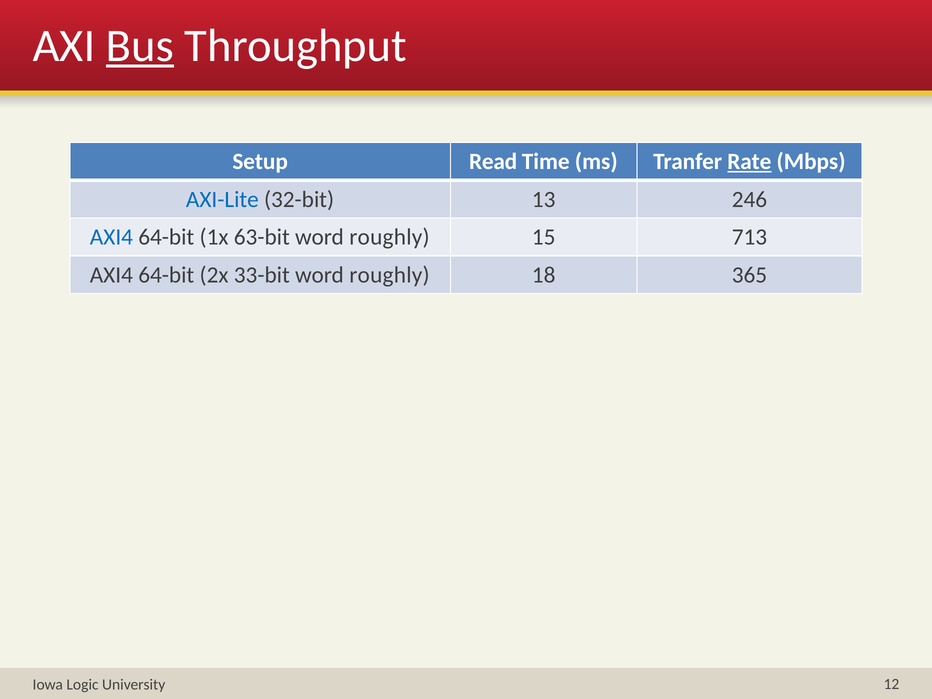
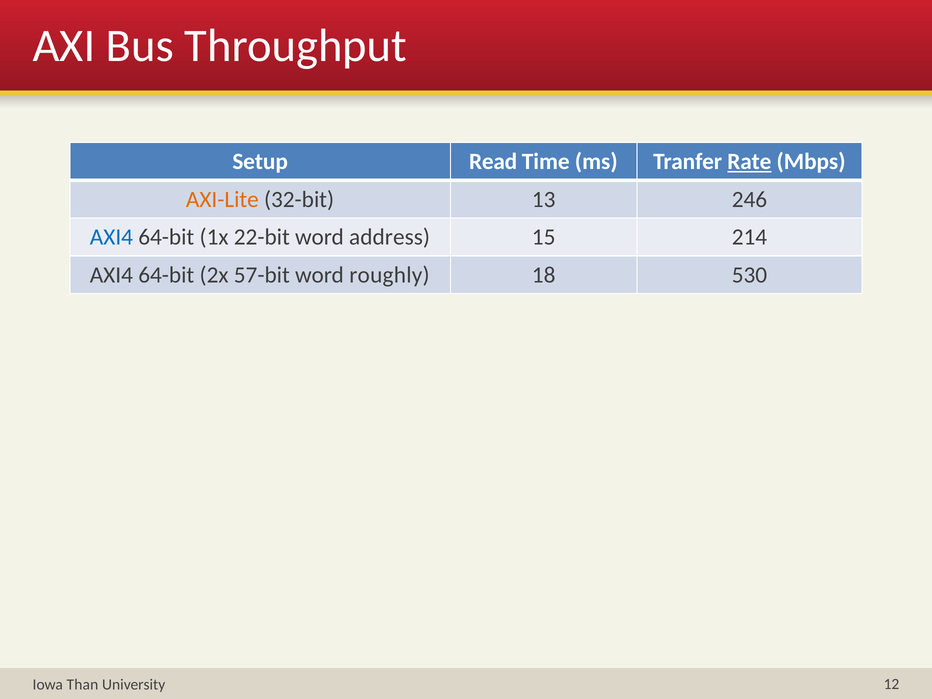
Bus underline: present -> none (140, 46)
AXI-Lite colour: blue -> orange (222, 199)
63-bit: 63-bit -> 22-bit (262, 237)
roughly: roughly -> address (390, 237)
713: 713 -> 214 (749, 237)
33-bit: 33-bit -> 57-bit (262, 275)
365: 365 -> 530 (749, 275)
Logic: Logic -> Than (82, 685)
